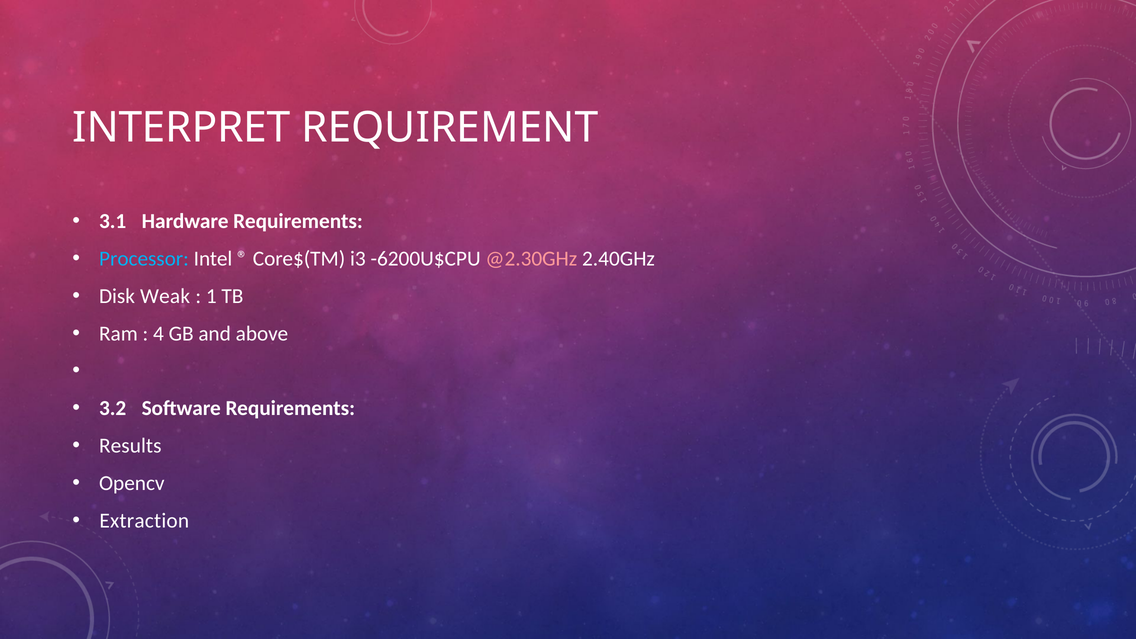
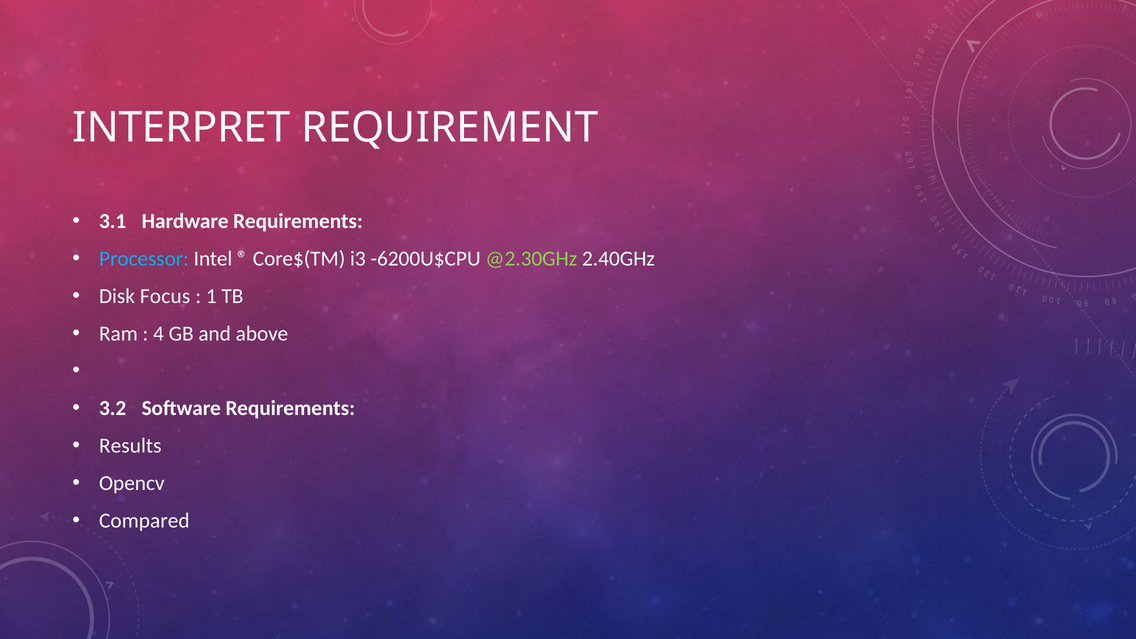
@2.30GHz colour: pink -> light green (531, 259)
Weak: Weak -> Focus (165, 296)
Extraction: Extraction -> Compared (144, 521)
